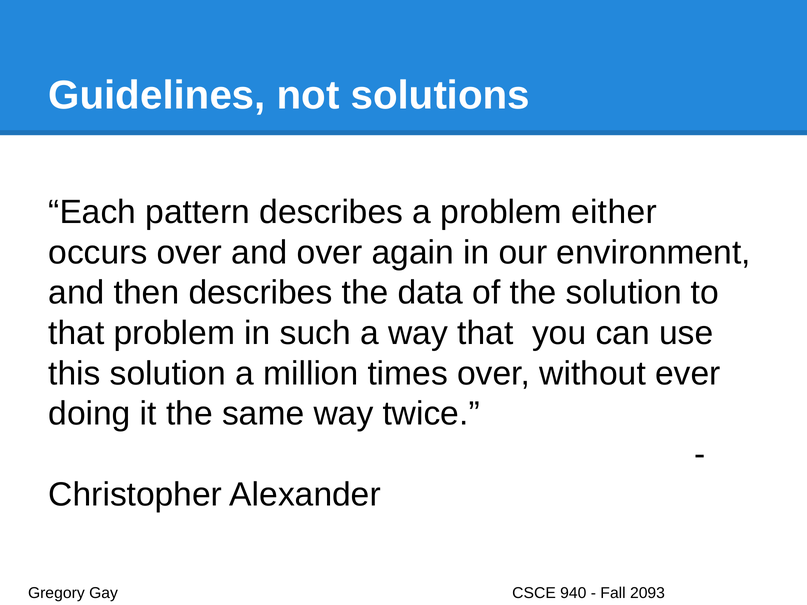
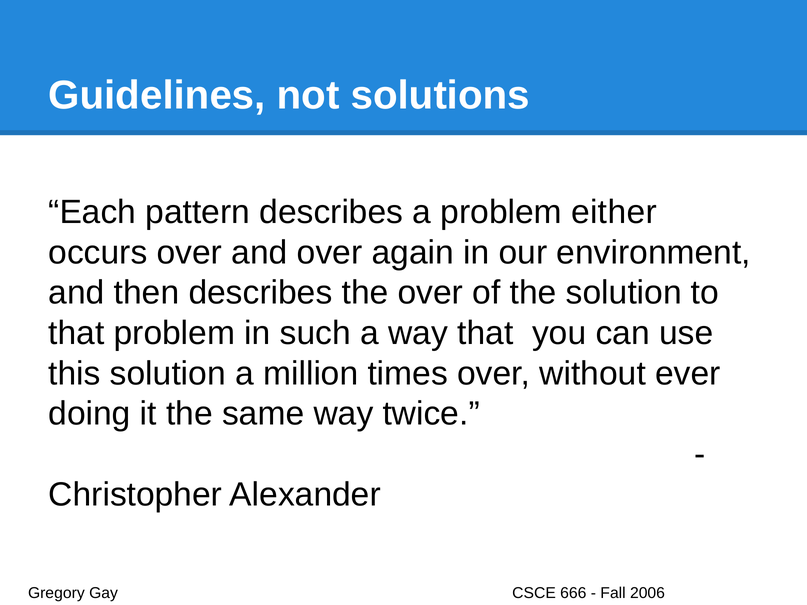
the data: data -> over (430, 293)
940: 940 -> 666 (573, 593)
2093: 2093 -> 2006 (647, 593)
